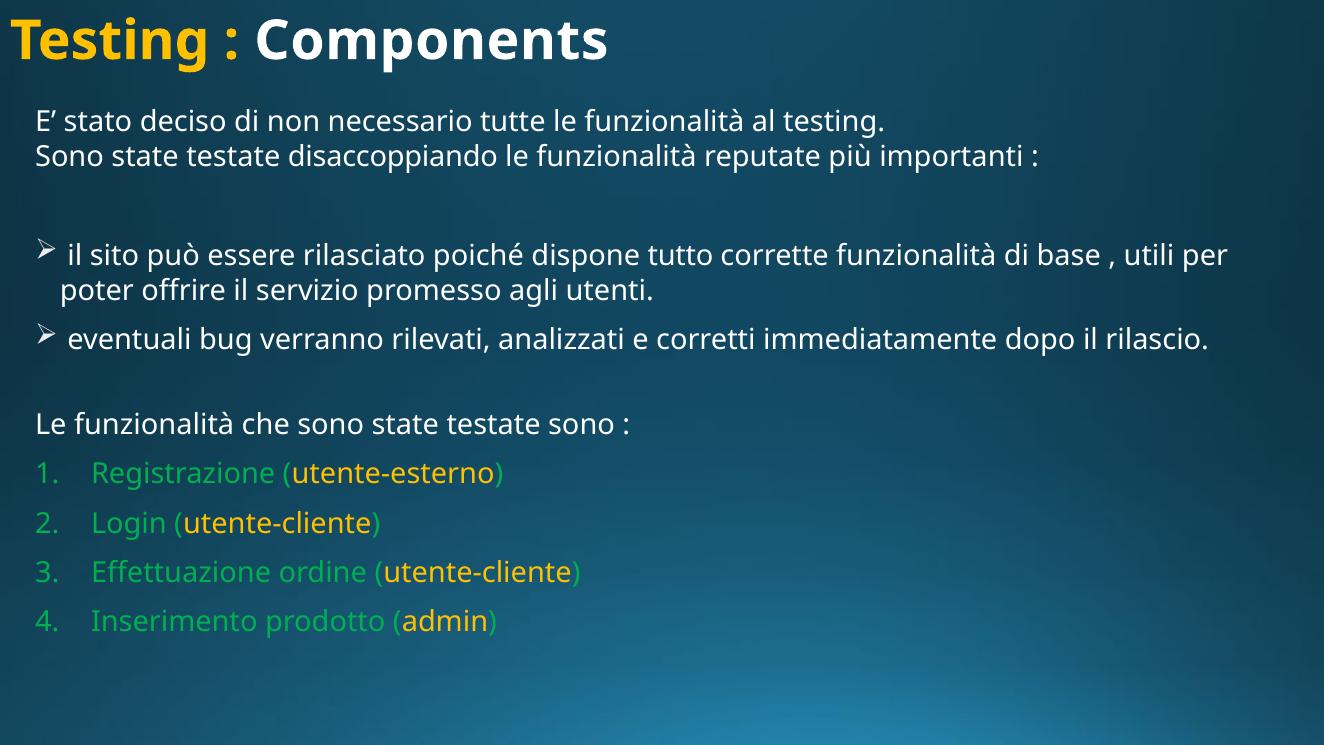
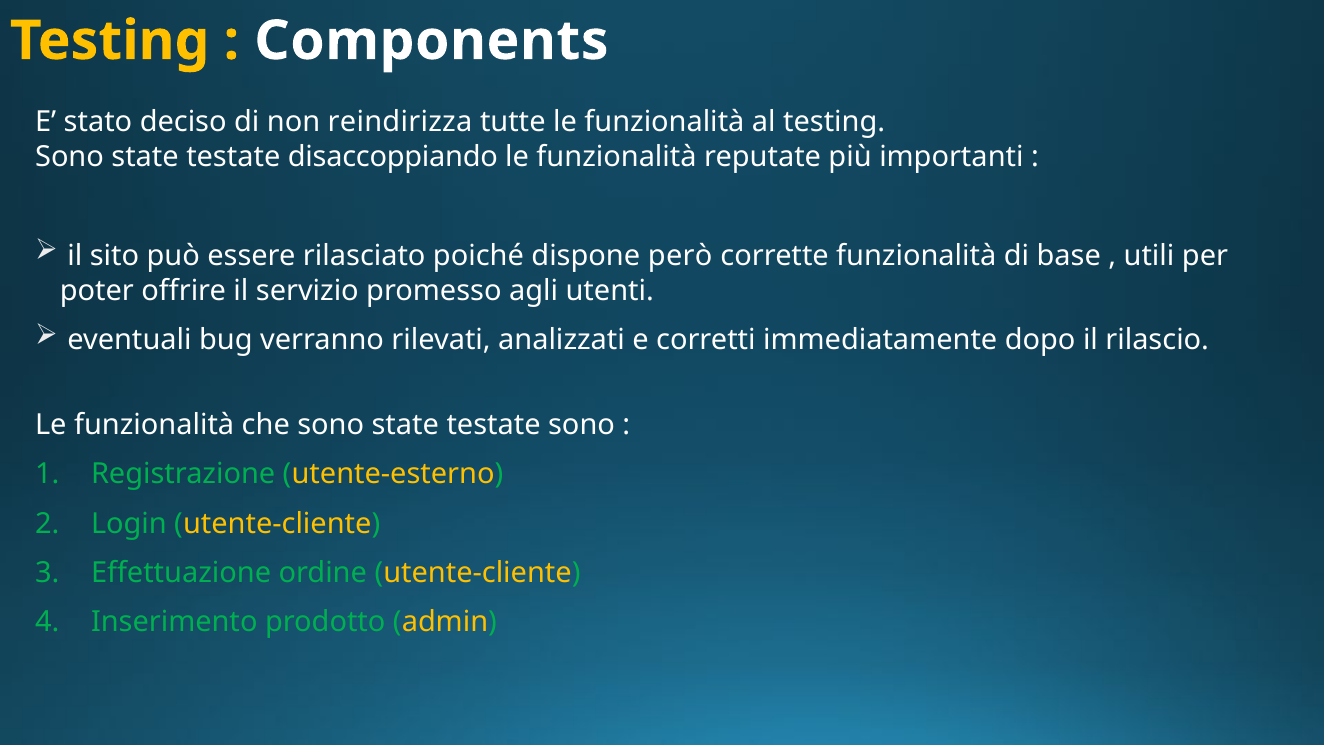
necessario: necessario -> reindirizza (400, 122)
tutto: tutto -> però (680, 255)
